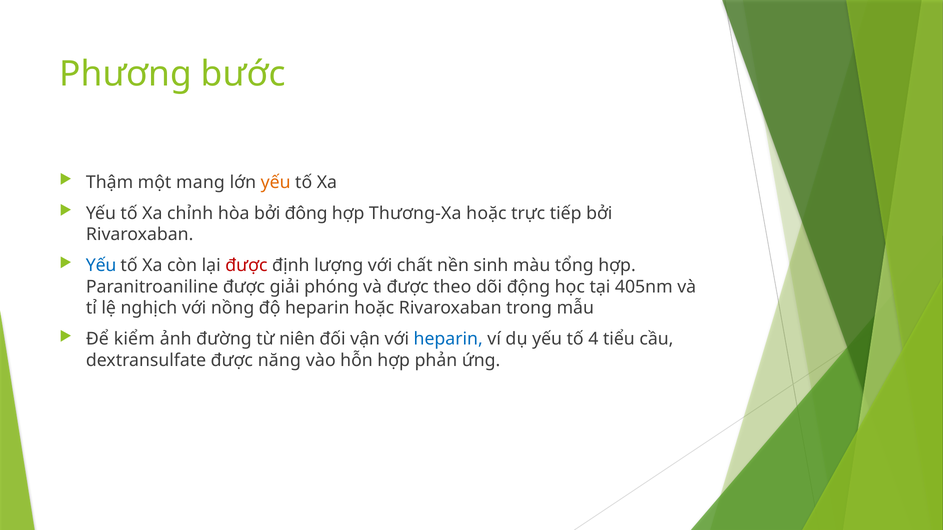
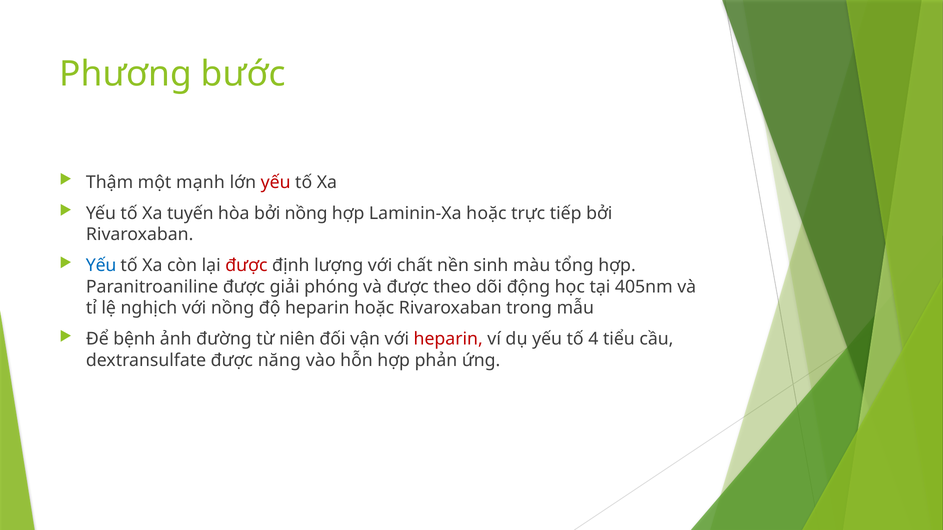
mang: mang -> mạnh (200, 183)
yếu colour: orange -> red (276, 183)
chỉnh: chỉnh -> tuyến (190, 214)
bởi đông: đông -> nồng (306, 214)
Thương-Xa: Thương-Xa -> Laminin-Xa (415, 214)
kiểm: kiểm -> bệnh (134, 339)
heparin colour: blue -> red (448, 339)
